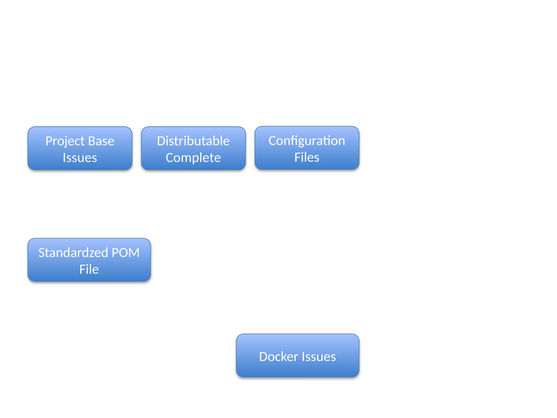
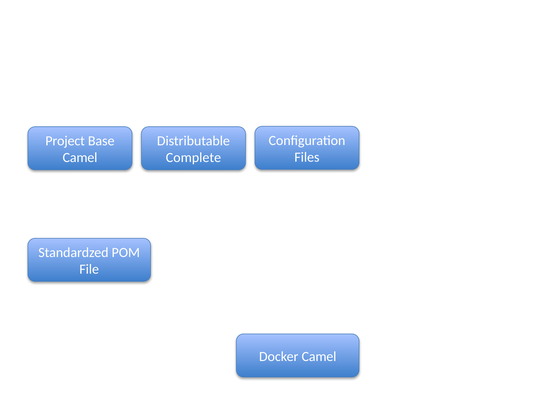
Issues: Issues -> Camel (80, 157)
Docker Issues: Issues -> Camel (319, 356)
